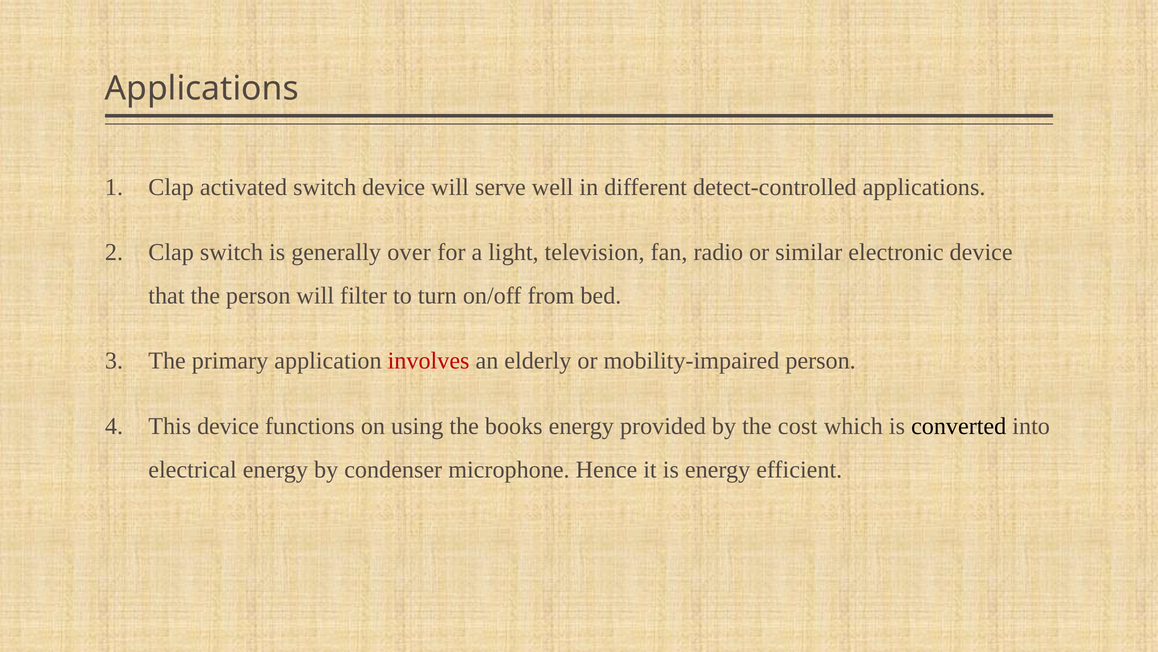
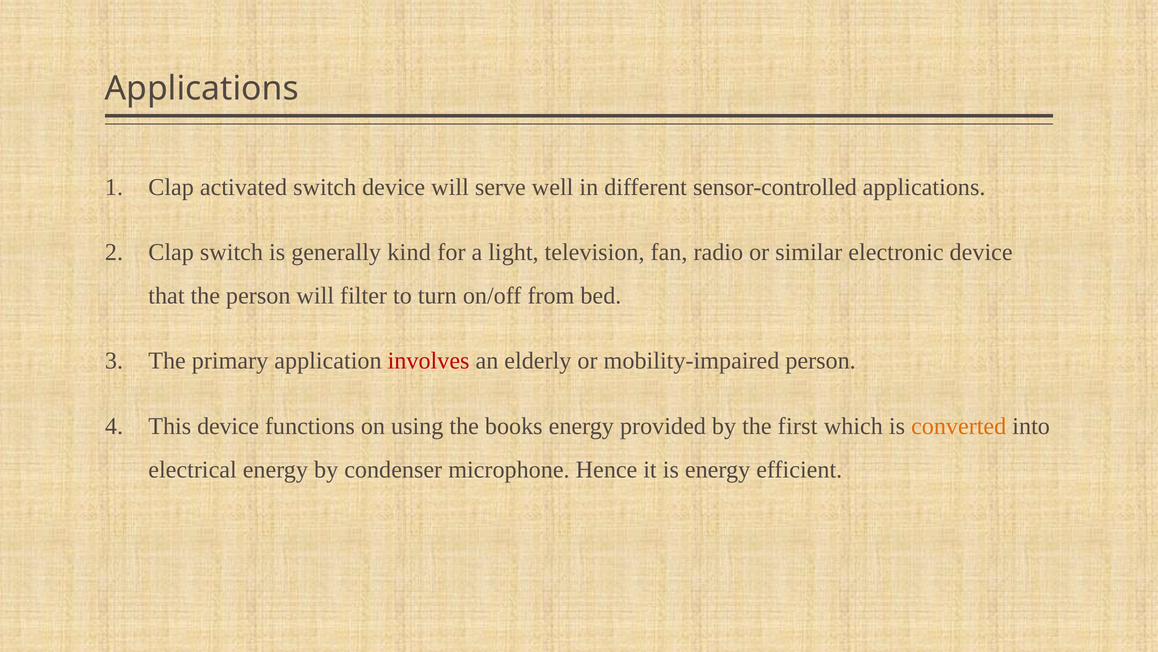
detect-controlled: detect-controlled -> sensor-controlled (775, 187)
over: over -> kind (409, 252)
cost: cost -> first (798, 426)
converted colour: black -> orange (959, 426)
